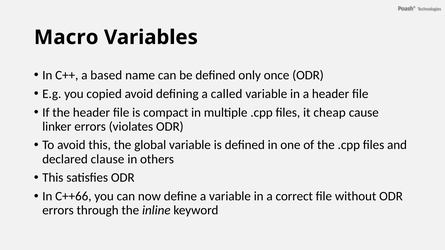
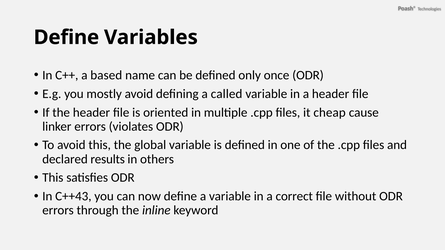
Macro: Macro -> Define (66, 37)
copied: copied -> mostly (104, 94)
compact: compact -> oriented (166, 113)
clause: clause -> results (108, 159)
C++66: C++66 -> C++43 (73, 197)
